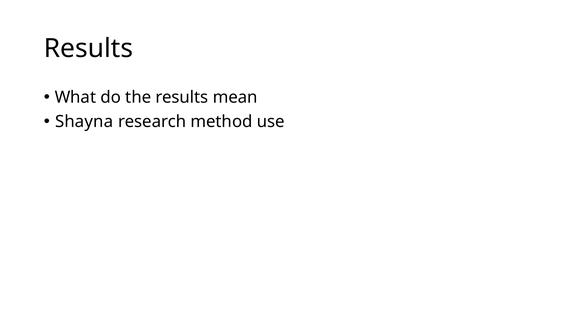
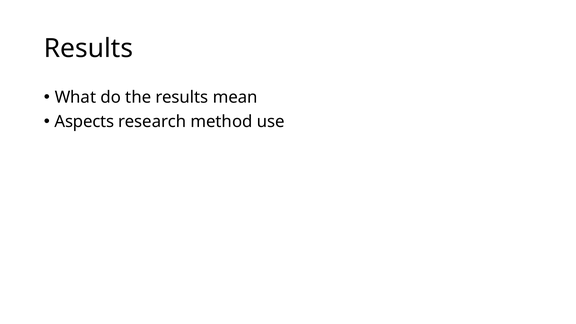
Shayna: Shayna -> Aspects (84, 122)
